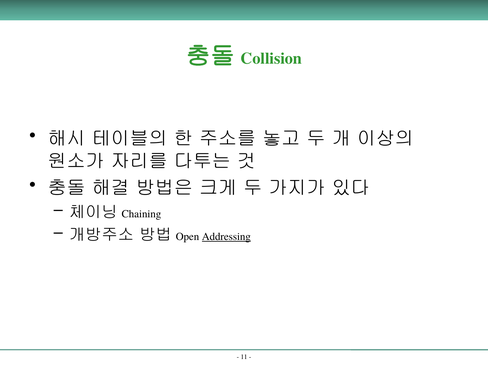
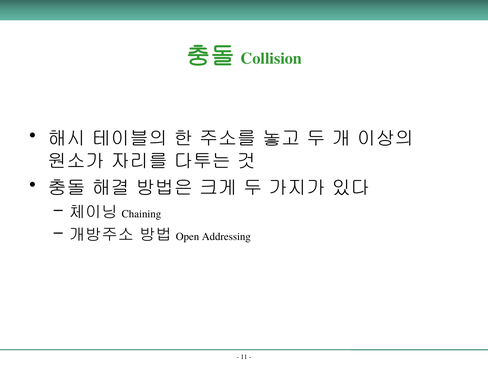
Addressing underline: present -> none (226, 237)
